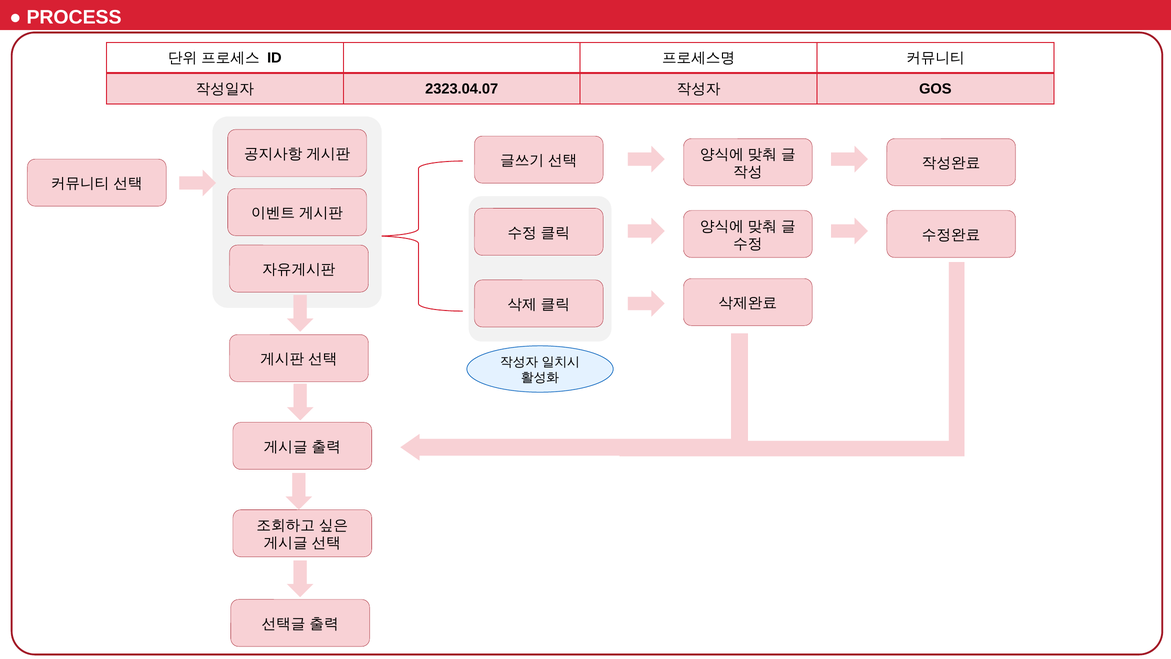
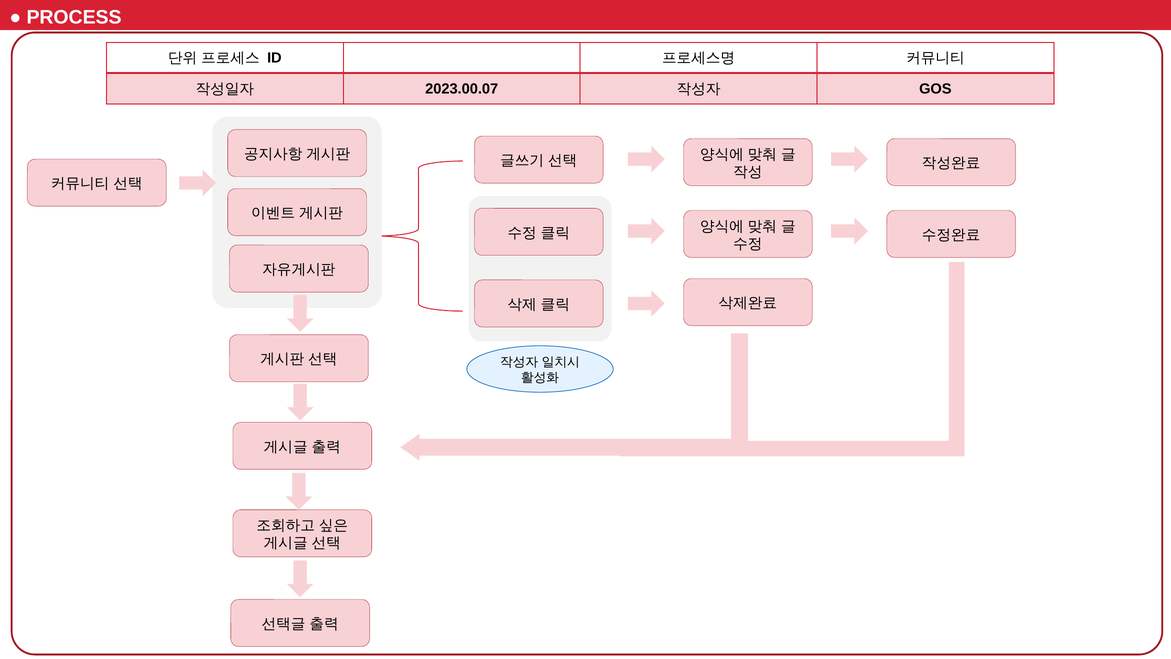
2323.04.07: 2323.04.07 -> 2023.00.07 (462, 89)
